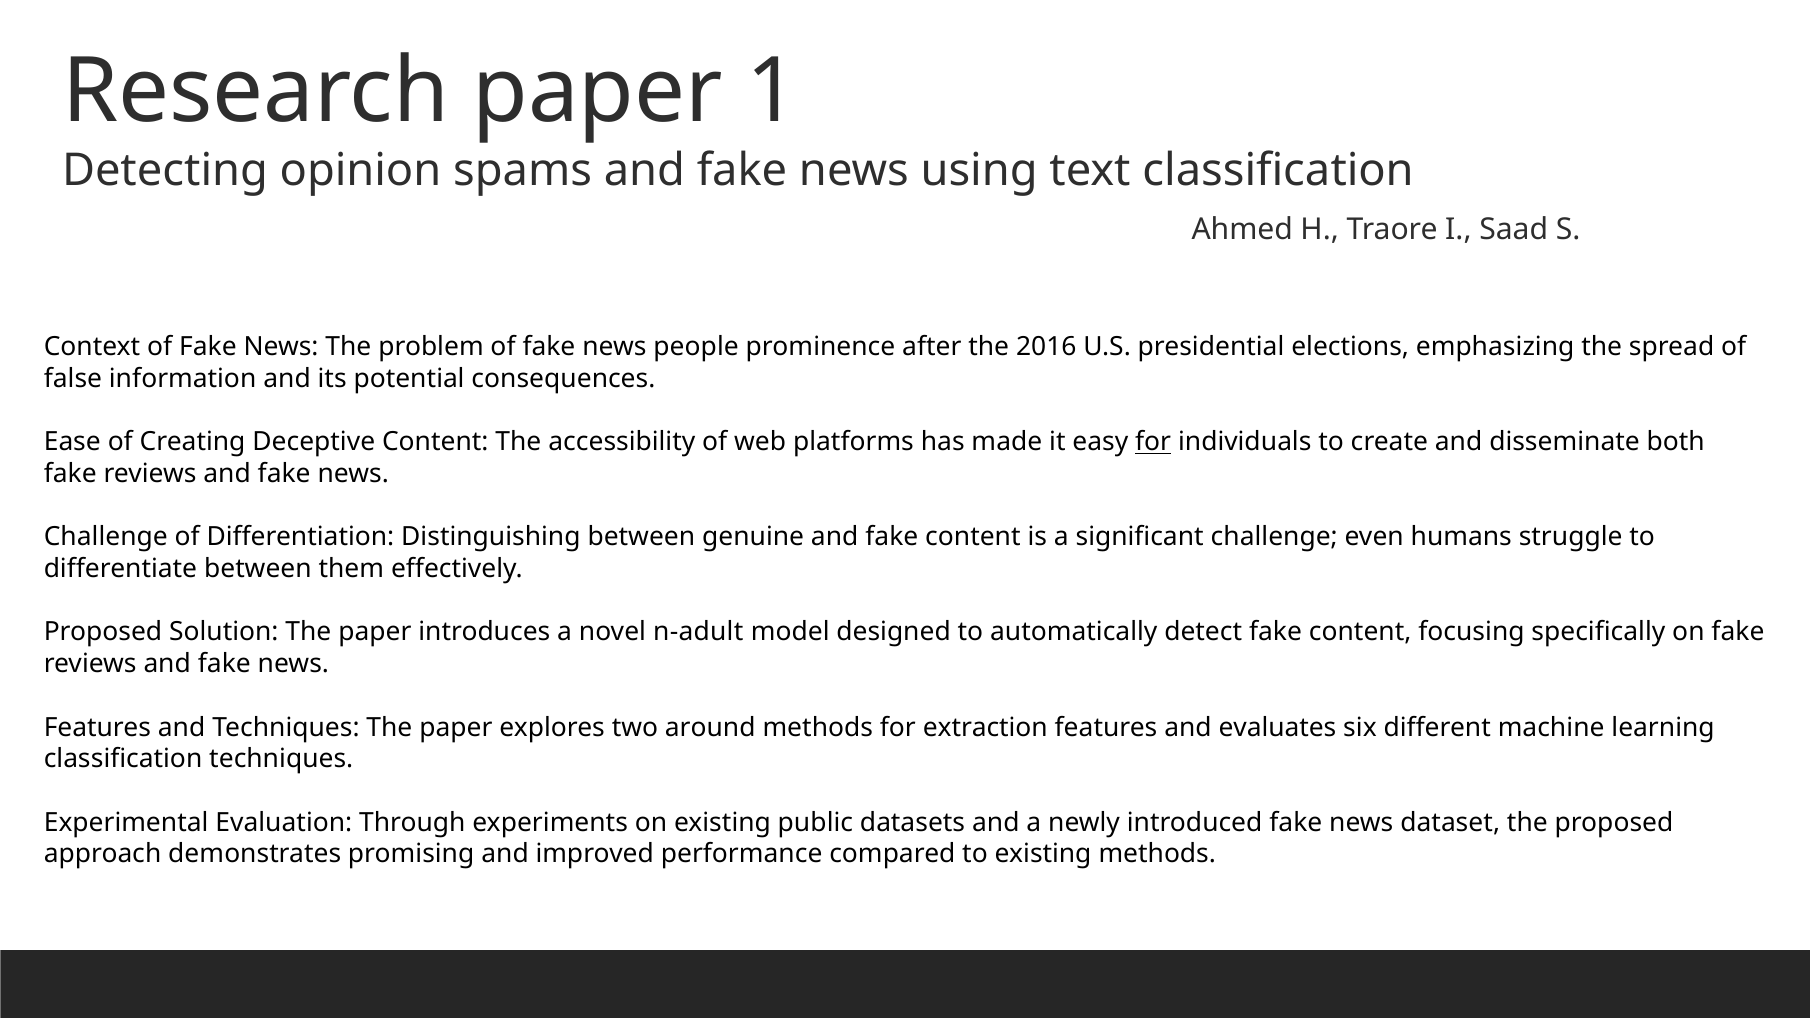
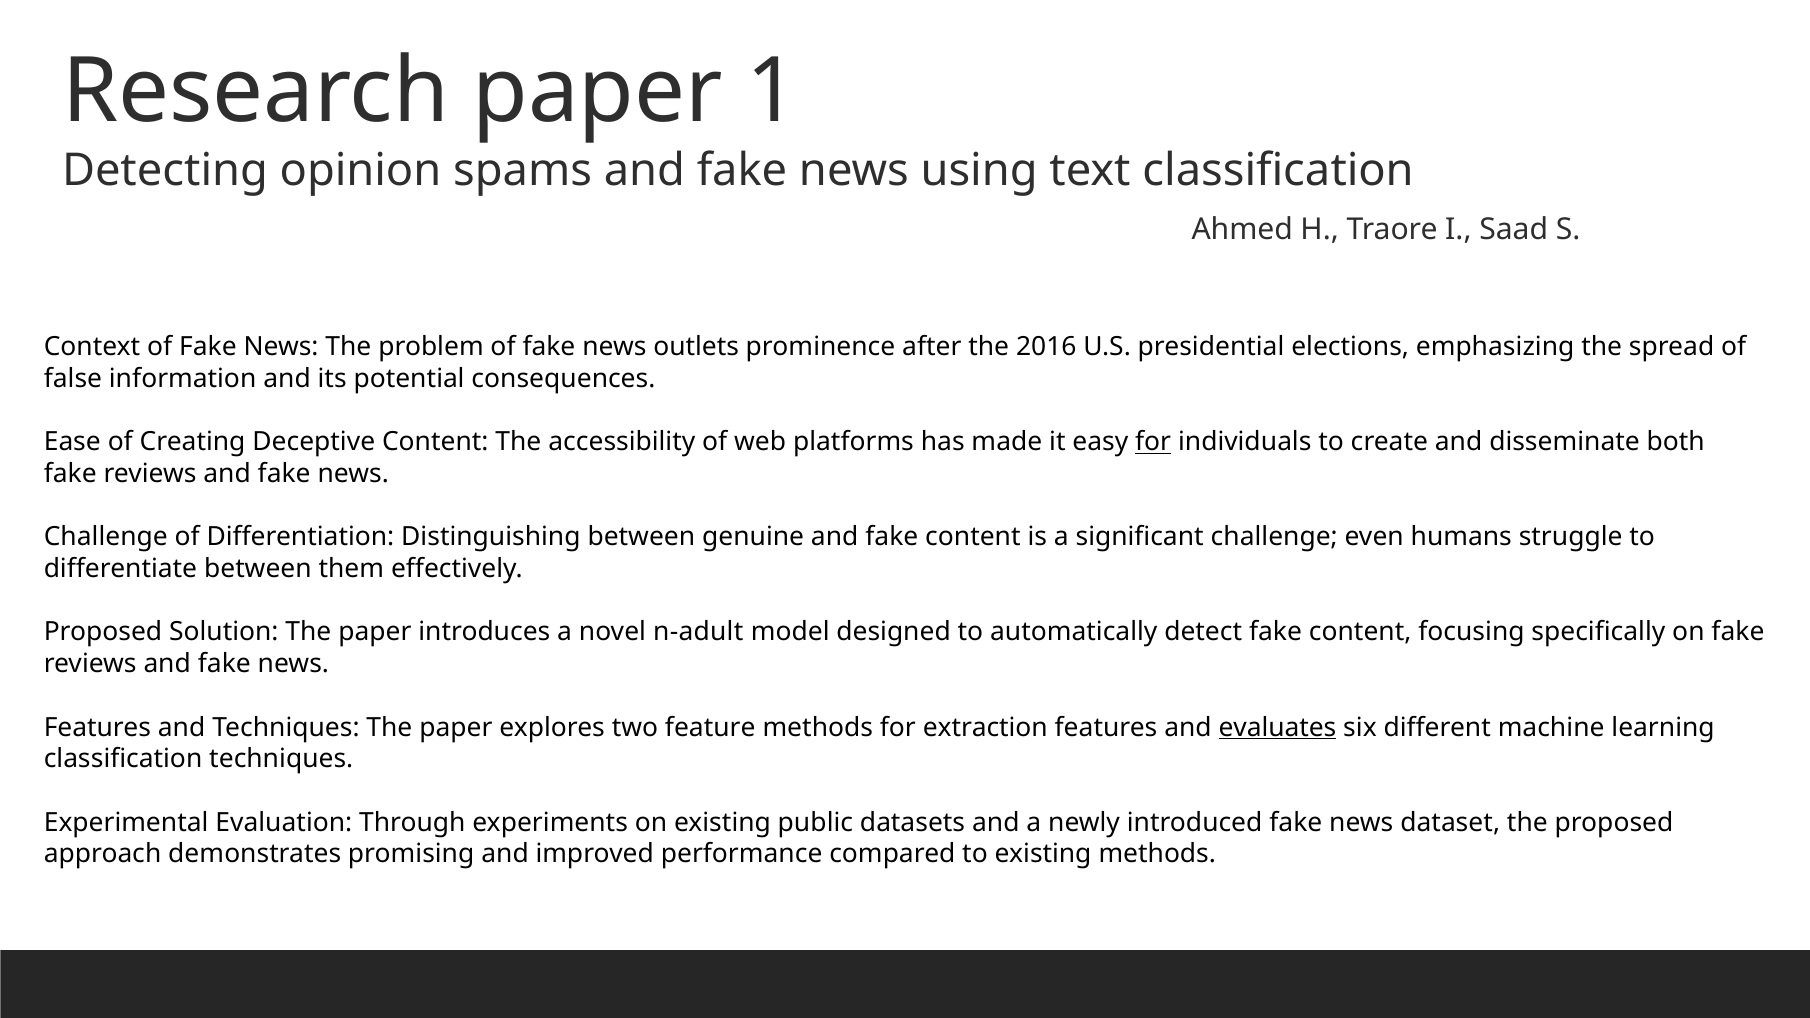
people: people -> outlets (696, 347)
around: around -> feature (710, 727)
evaluates underline: none -> present (1277, 727)
